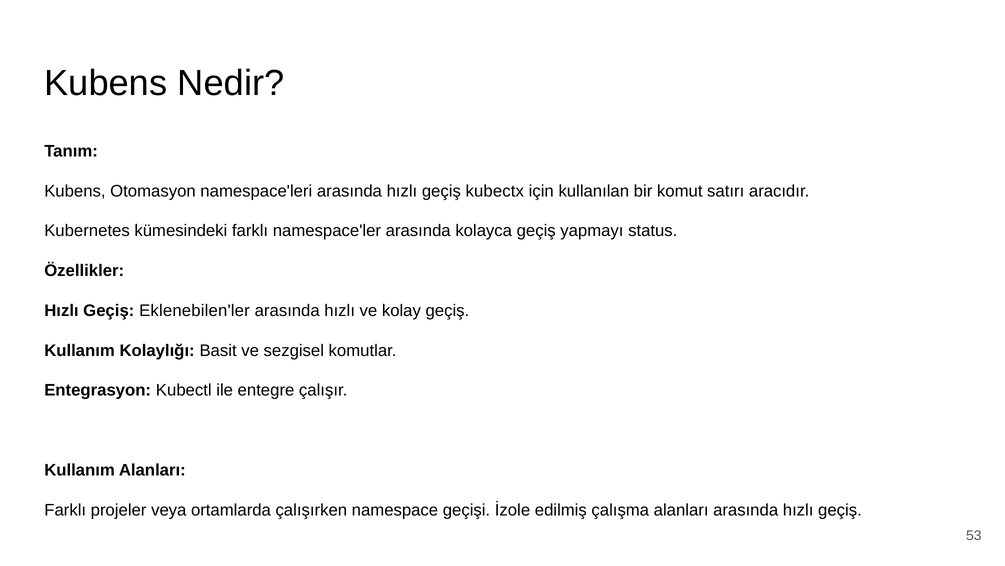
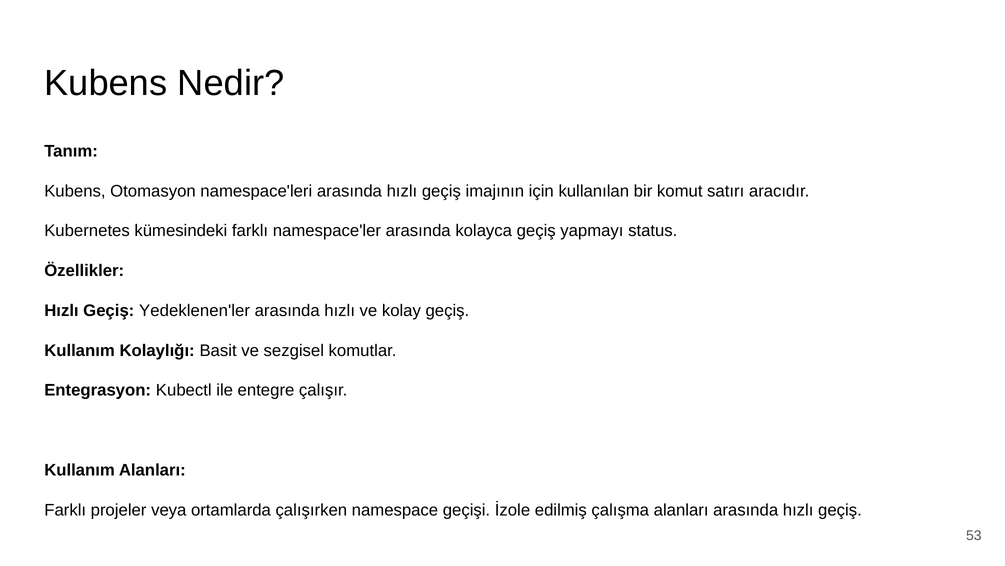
kubectx: kubectx -> imajının (495, 191)
Eklenebilen'ler: Eklenebilen'ler -> Yedeklenen'ler (195, 310)
